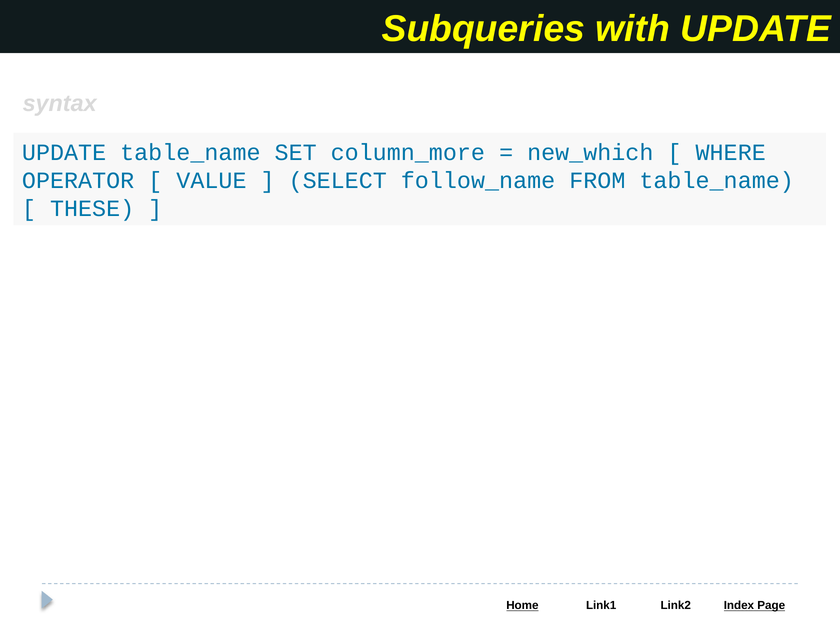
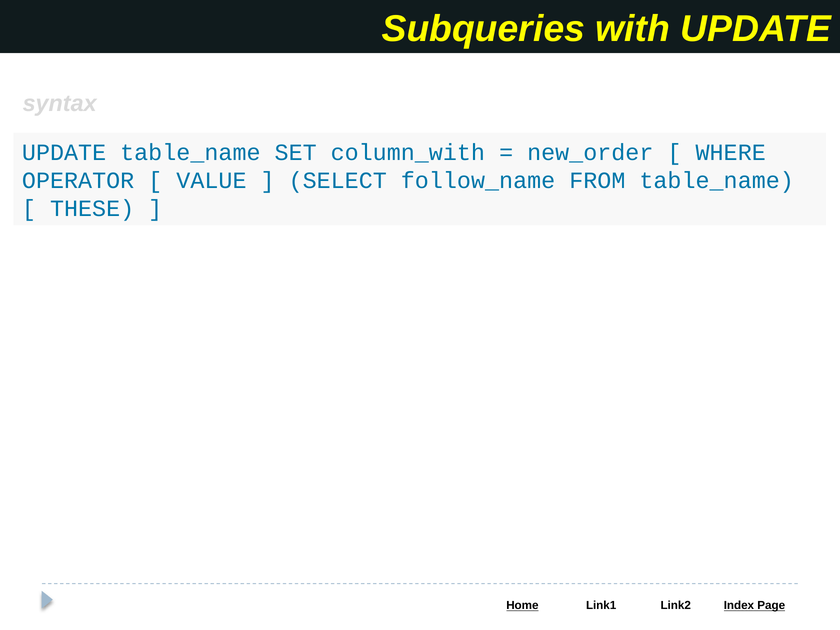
column_more: column_more -> column_with (408, 153)
new_which: new_which -> new_order (590, 153)
